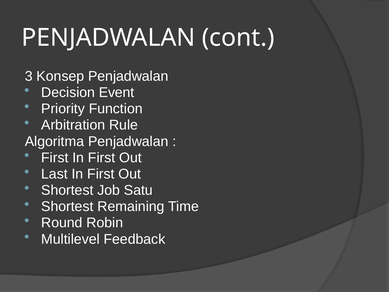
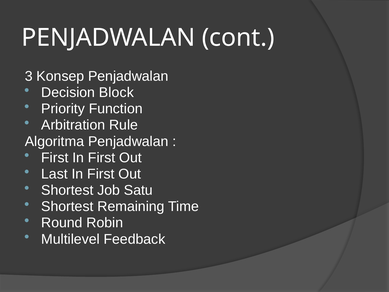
Event: Event -> Block (116, 92)
